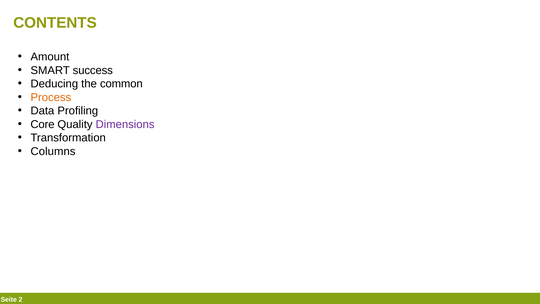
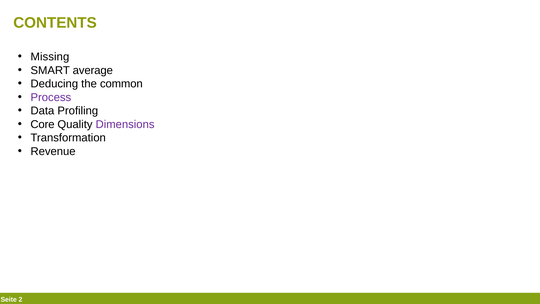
Amount: Amount -> Missing (50, 57)
success: success -> average (93, 70)
Process colour: orange -> purple (51, 97)
Columns: Columns -> Revenue (53, 151)
